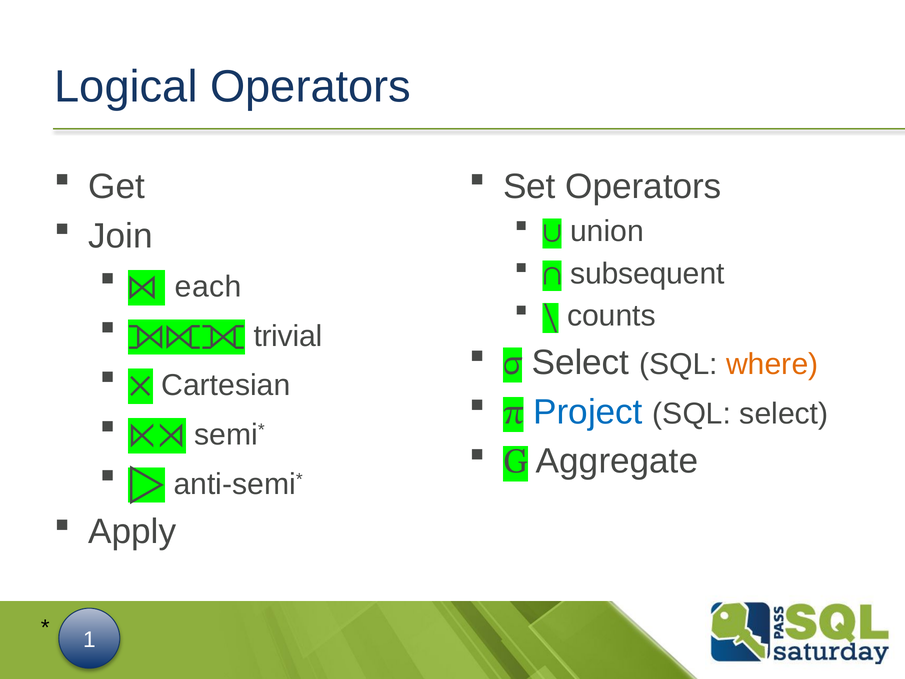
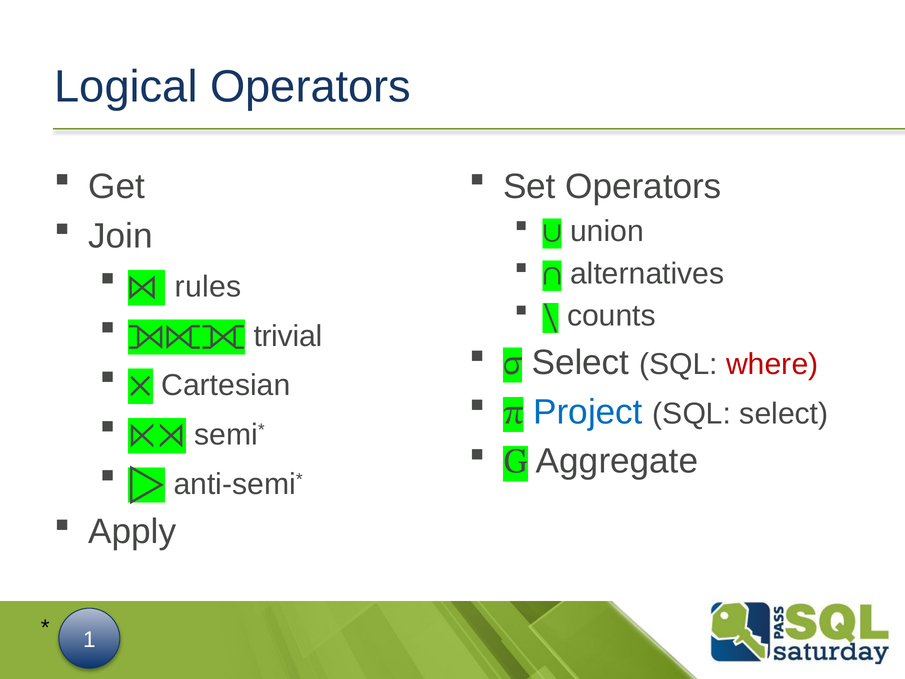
subsequent: subsequent -> alternatives (647, 274)
each: each -> rules (208, 287)
where colour: orange -> red (772, 364)
